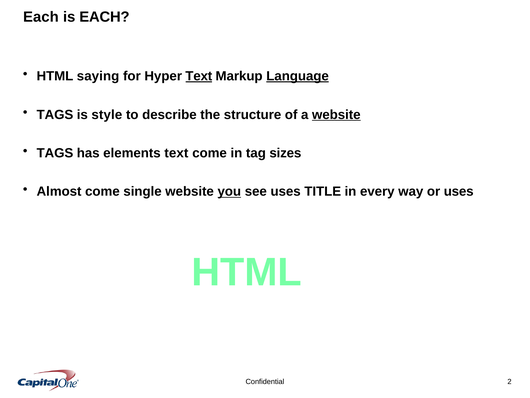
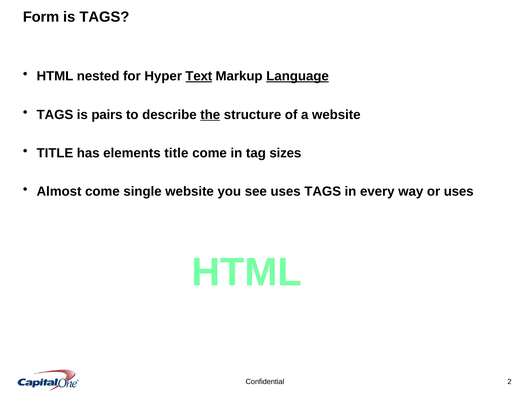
Each: Each -> Form (41, 17)
is EACH: EACH -> TAGS (104, 17)
saying: saying -> nested (98, 76)
style: style -> pairs (107, 115)
the underline: none -> present (210, 115)
website underline: present -> none (336, 115)
TAGS: TAGS -> TITLE (55, 153)
elements text: text -> title (176, 153)
you underline: present -> none (229, 191)
uses TITLE: TITLE -> TAGS (323, 191)
